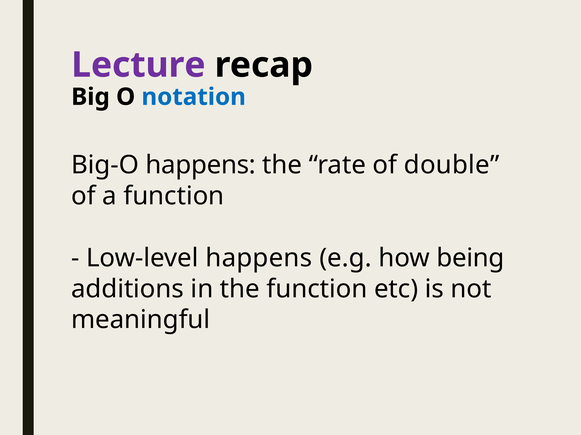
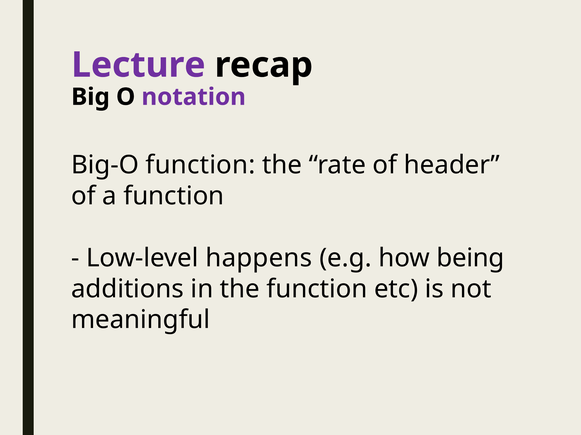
notation colour: blue -> purple (194, 97)
Big-O happens: happens -> function (200, 165)
double: double -> header (452, 165)
